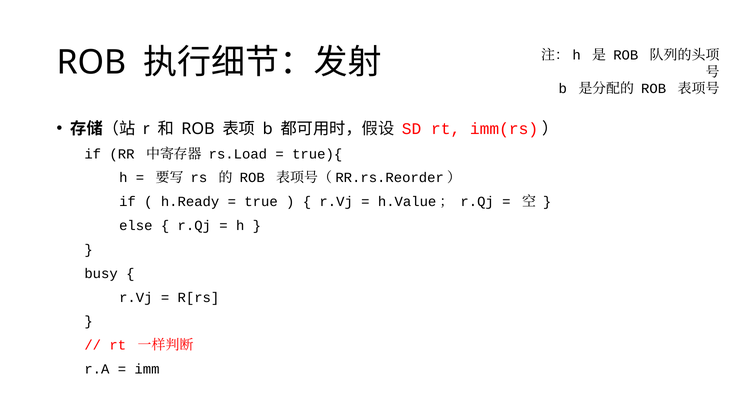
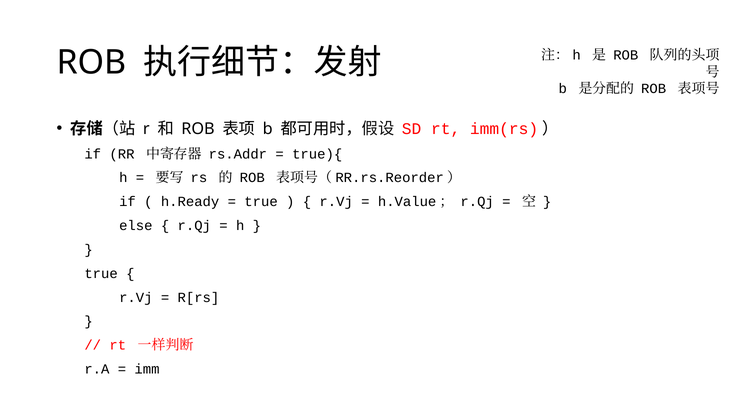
rs.Load: rs.Load -> rs.Addr (238, 154)
busy: busy -> true (101, 273)
